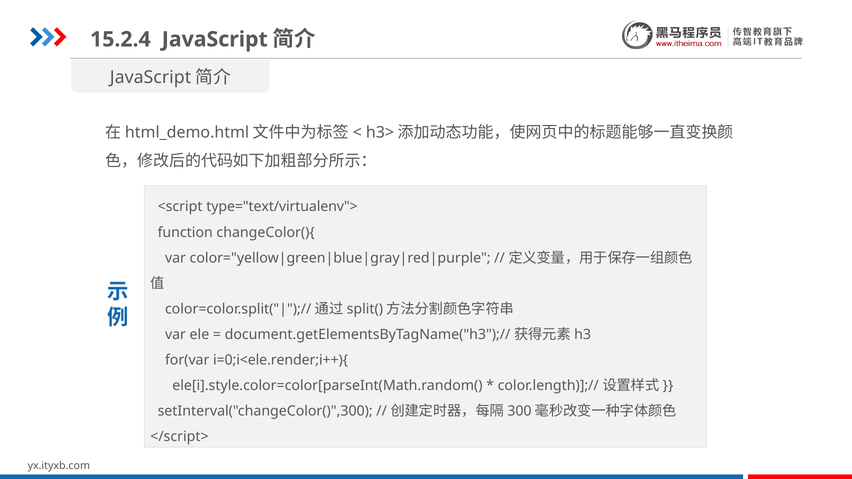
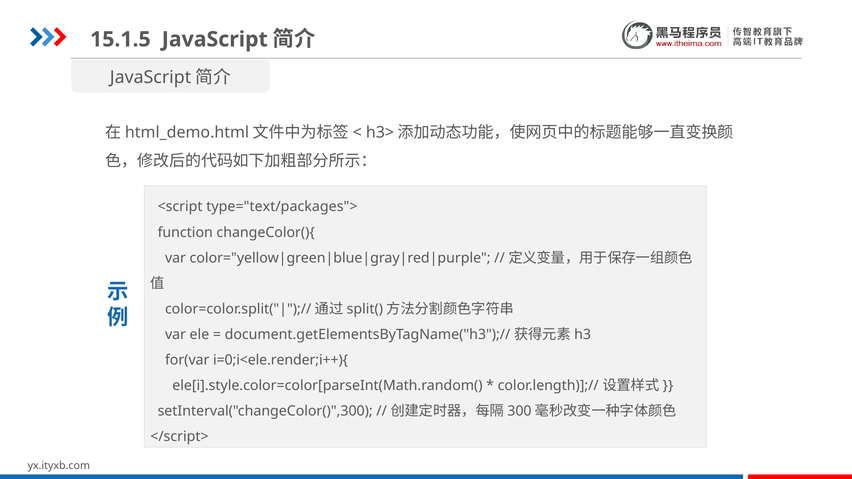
15.2.4: 15.2.4 -> 15.1.5 (120, 39)
type="text/virtualenv">: type="text/virtualenv"> -> type="text/packages"> (282, 207)
